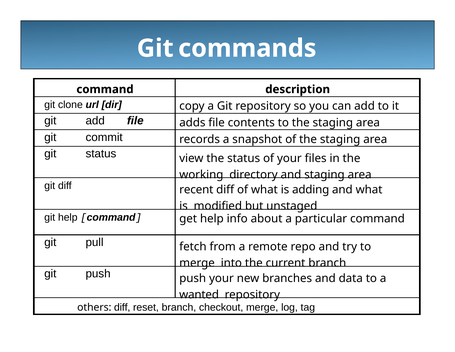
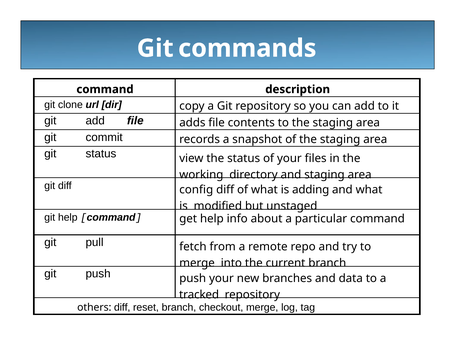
recent: recent -> config (196, 189)
wanted: wanted -> tracked (199, 294)
